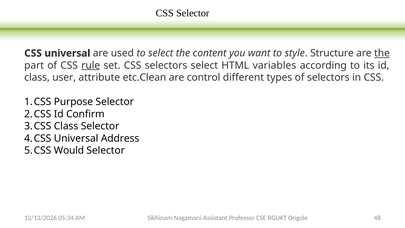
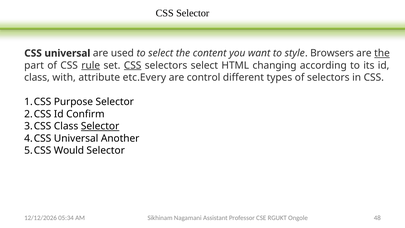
Structure: Structure -> Browsers (332, 53)
CSS underline: none -> present (133, 65)
variables: variables -> changing (275, 65)
user: user -> with (64, 78)
etc.Clean: etc.Clean -> etc.Every (144, 78)
Selector underline: none -> present (100, 126)
Address: Address -> Another (120, 138)
